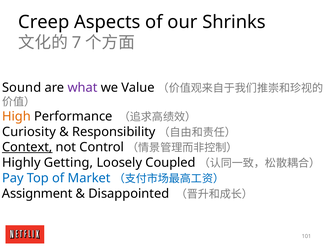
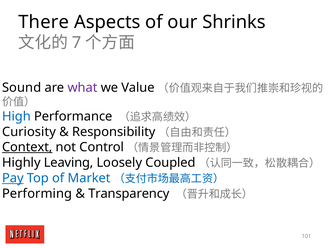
Creep: Creep -> There (44, 22)
High colour: orange -> blue (16, 116)
Getting: Getting -> Leaving (69, 163)
Pay underline: none -> present (13, 178)
Assignment: Assignment -> Performing (37, 194)
Disappointed: Disappointed -> Transparency (129, 194)
